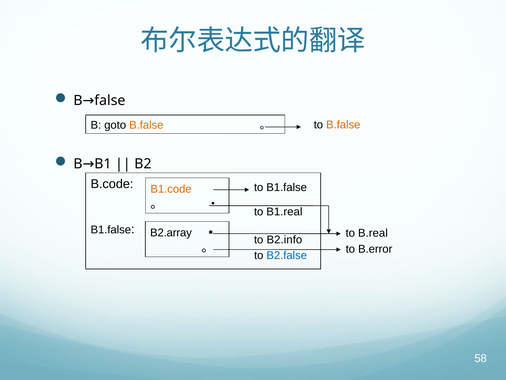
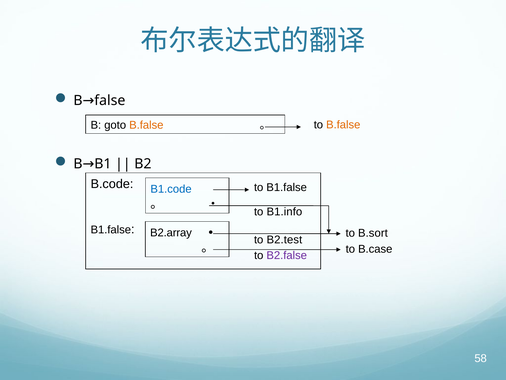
B1.code colour: orange -> blue (171, 189)
B1.real: B1.real -> B1.info (284, 211)
B.real: B.real -> B.sort (373, 233)
B2.info: B2.info -> B2.test (284, 239)
B.error: B.error -> B.case (375, 249)
B2.false colour: blue -> purple (287, 255)
